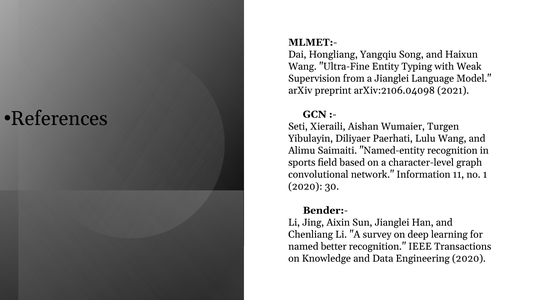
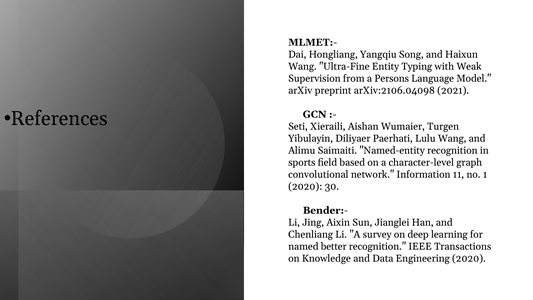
a Jianglei: Jianglei -> Persons (392, 78)
